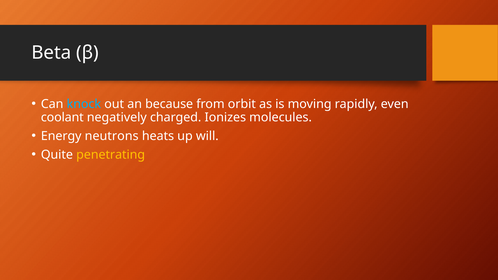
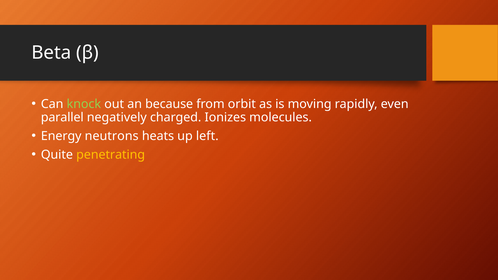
knock colour: light blue -> light green (84, 104)
coolant: coolant -> parallel (62, 117)
will: will -> left (207, 136)
